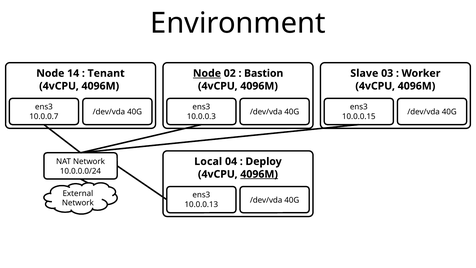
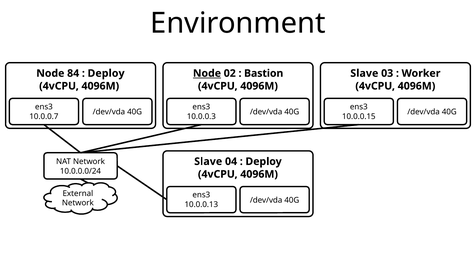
14: 14 -> 84 (73, 73)
Tenant: Tenant -> Deploy (106, 73)
Local: Local -> Slave (208, 161)
4096M underline: present -> none (259, 174)
